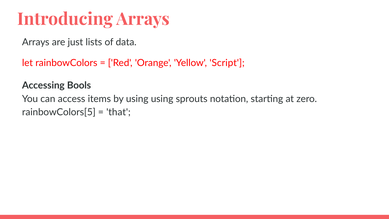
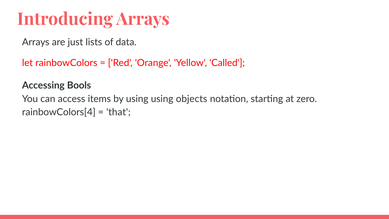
Script: Script -> Called (227, 63)
sprouts: sprouts -> objects (192, 99)
rainbowColors[5: rainbowColors[5 -> rainbowColors[4 (59, 112)
